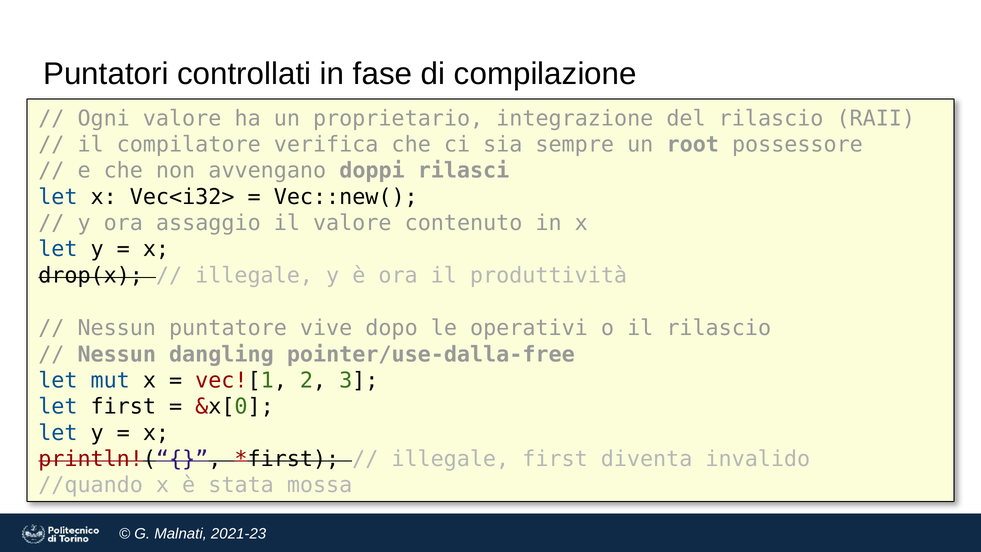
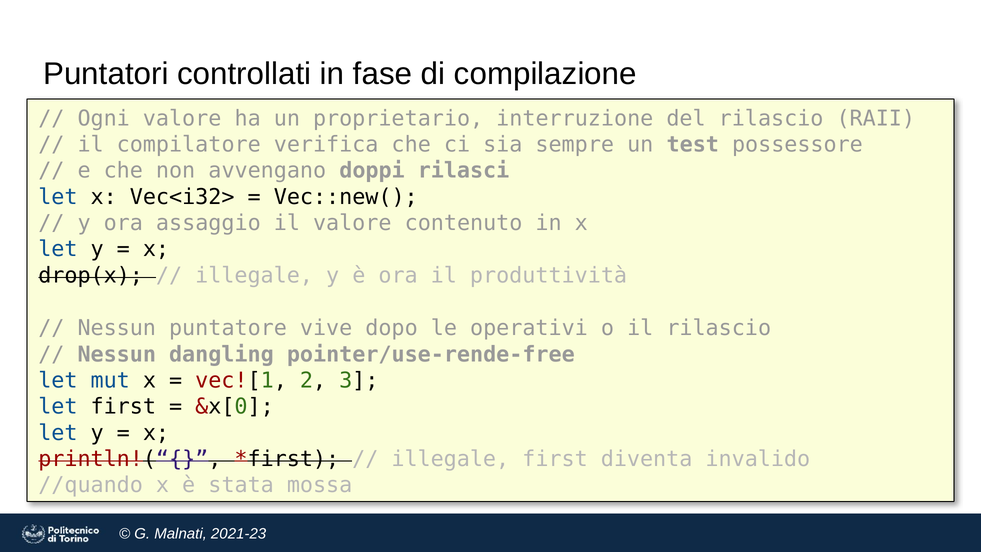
integrazione: integrazione -> interruzione (575, 118)
root: root -> test (693, 145)
pointer/use-dalla-free: pointer/use-dalla-free -> pointer/use-rende-free (431, 354)
